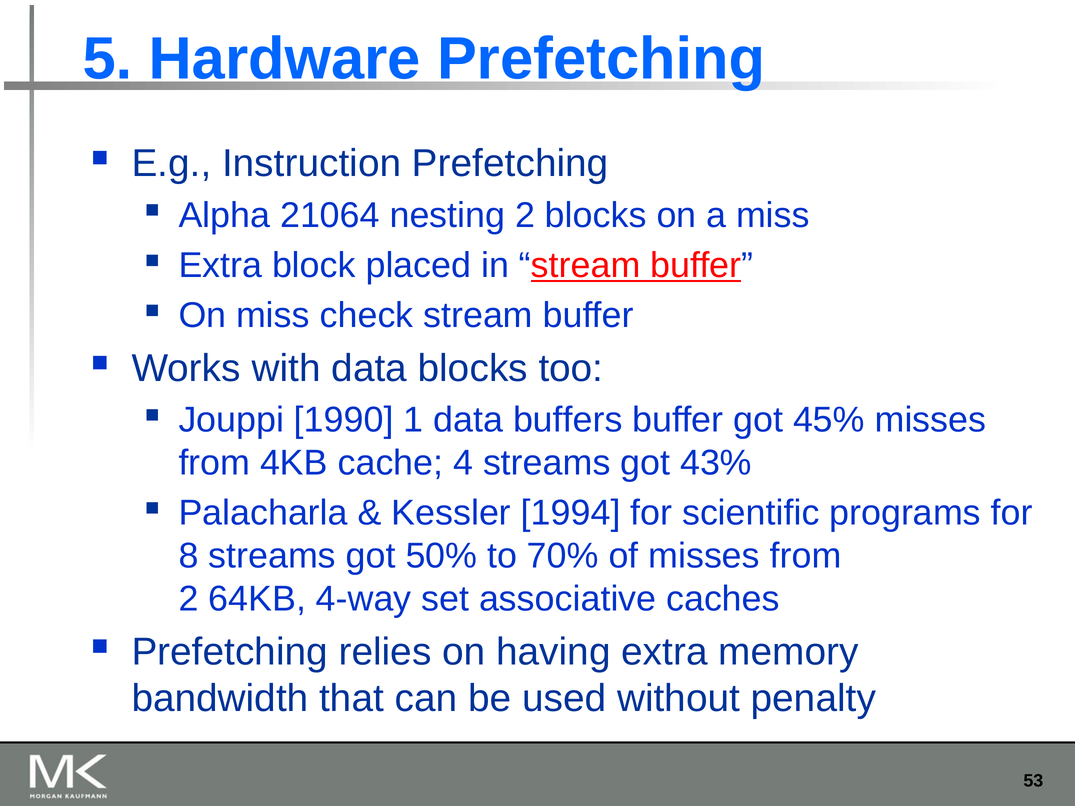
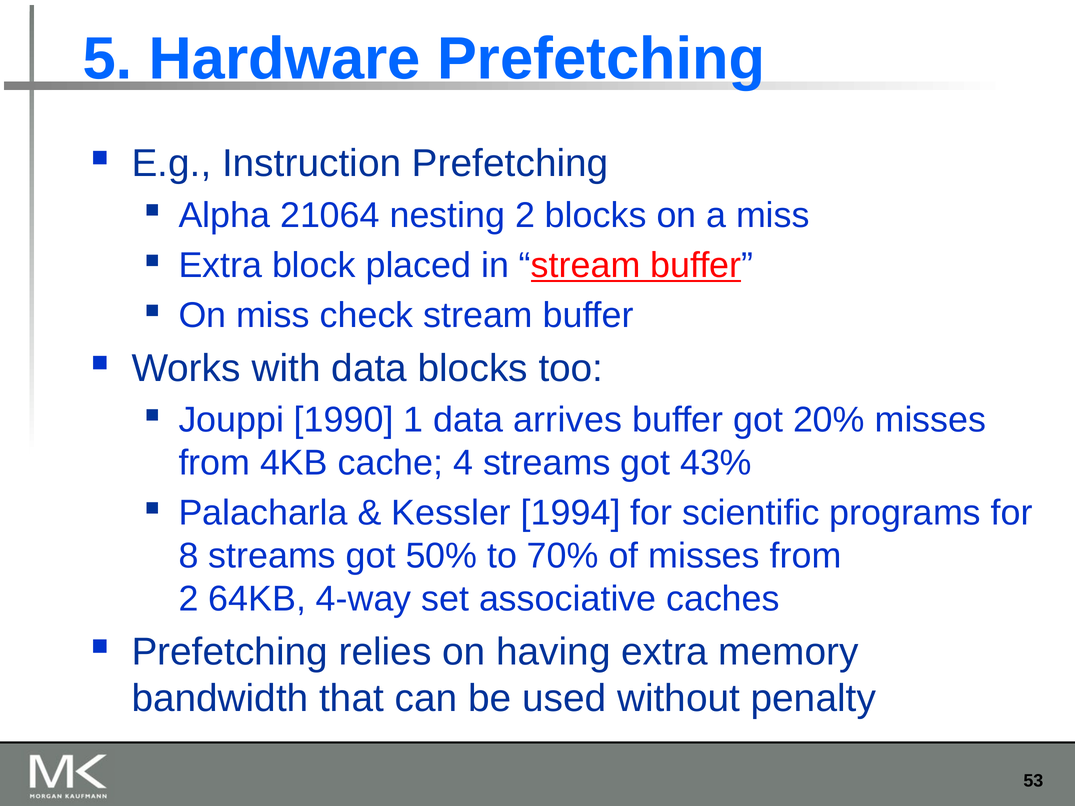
buffers: buffers -> arrives (568, 420)
45%: 45% -> 20% (829, 420)
